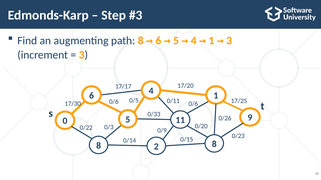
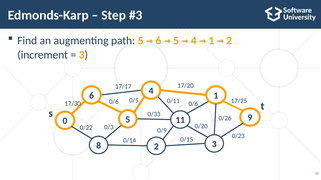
path 8: 8 -> 5 (141, 41)
3: 3 -> 2 (229, 41)
2 8: 8 -> 3 (214, 144)
